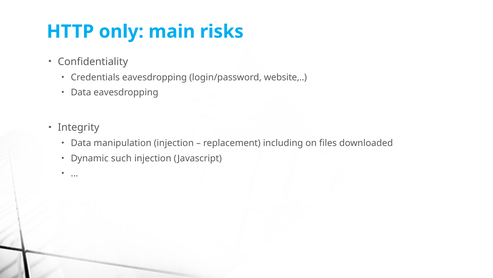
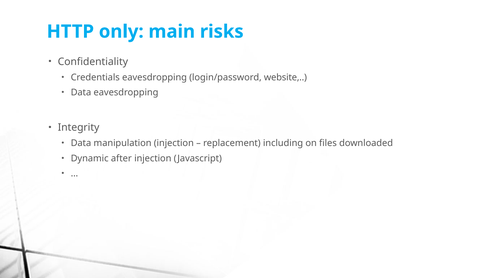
such: such -> after (121, 158)
